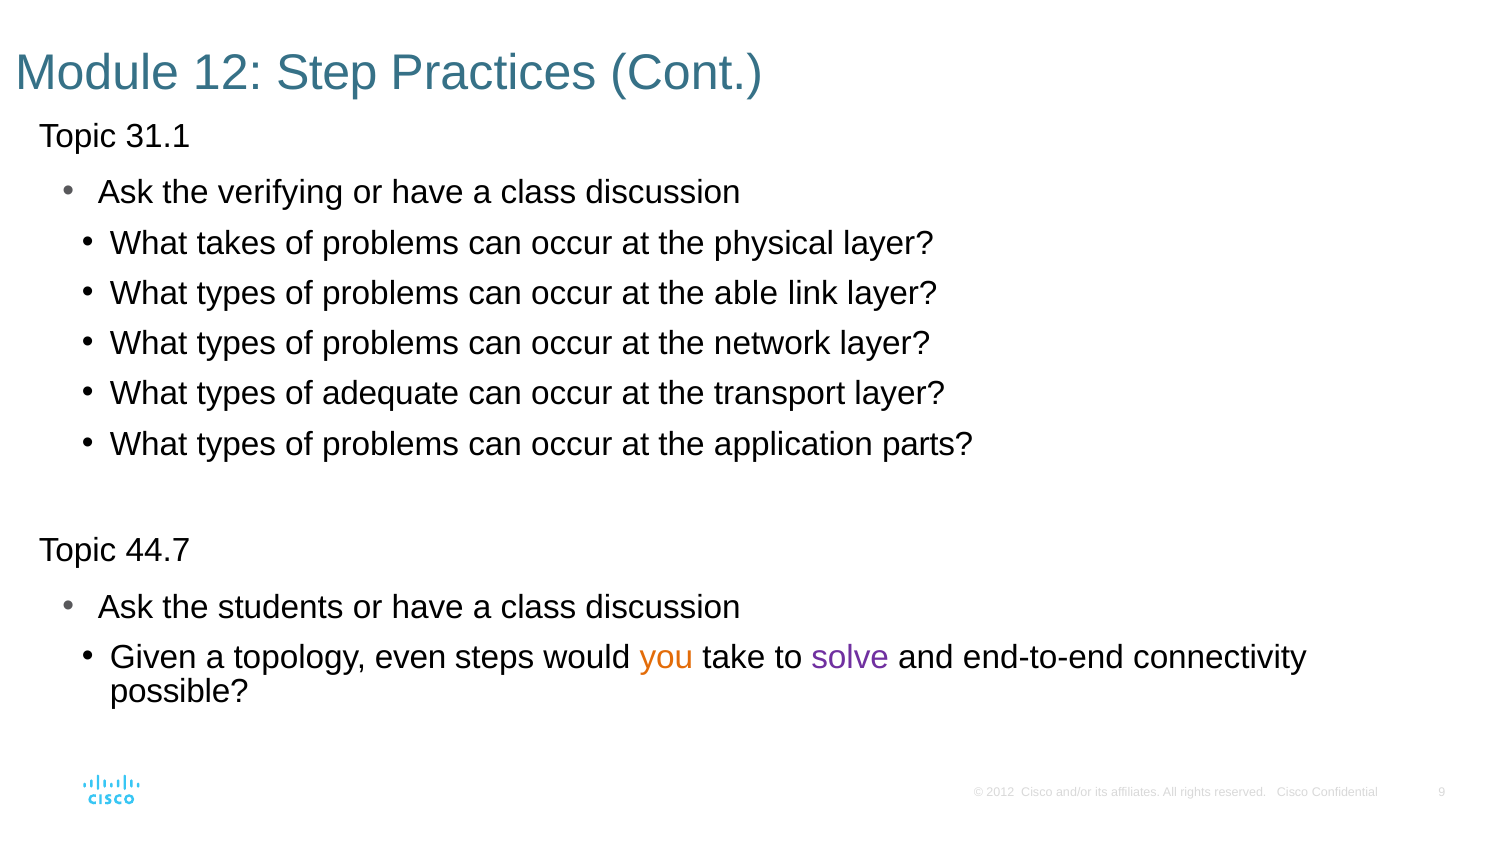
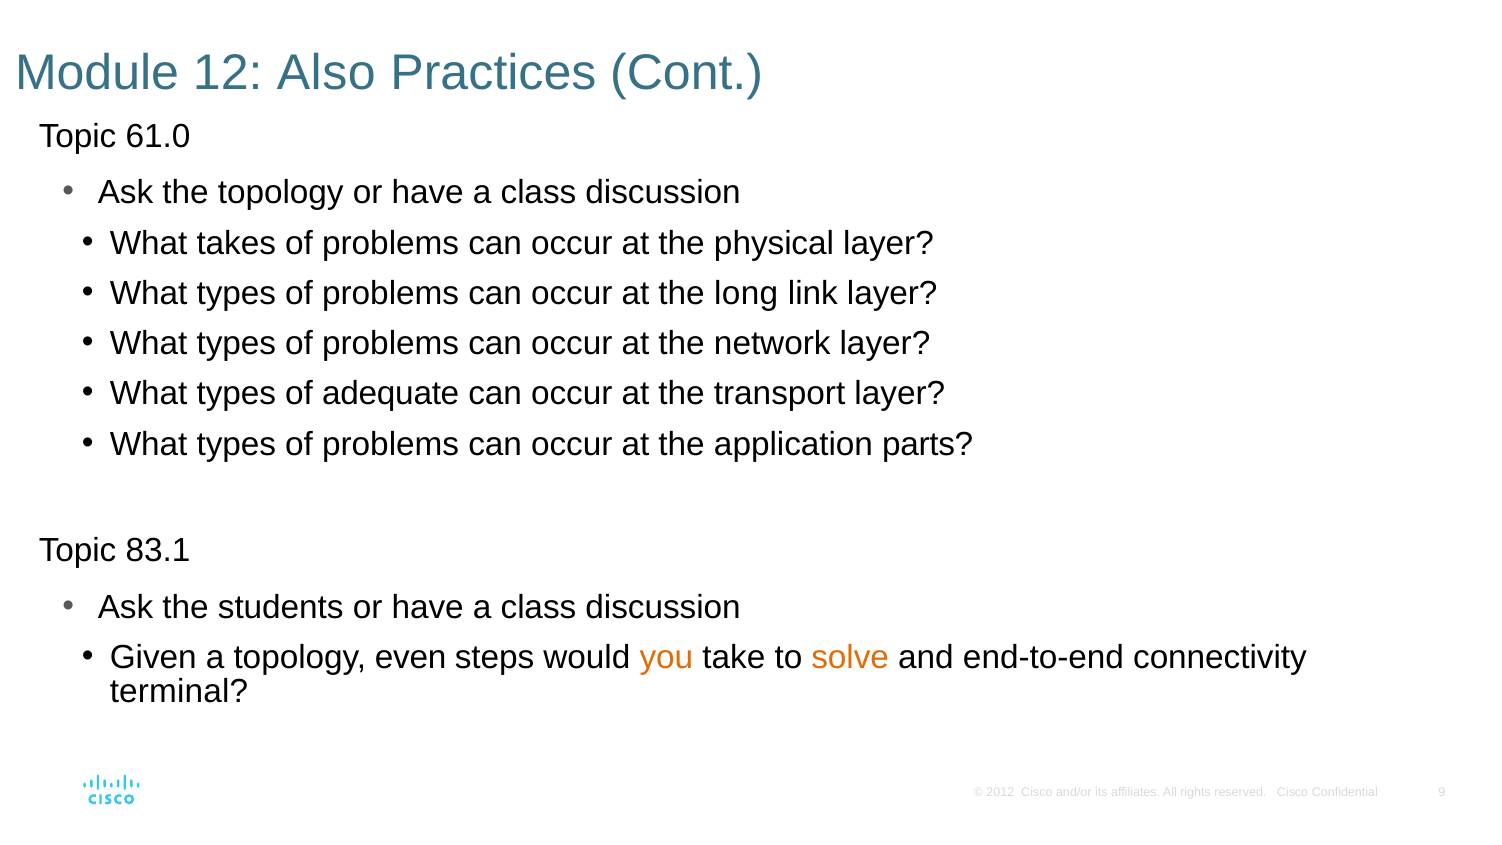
Step: Step -> Also (326, 72)
31.1: 31.1 -> 61.0 (158, 136)
the verifying: verifying -> topology (281, 193)
able: able -> long (746, 293)
44.7: 44.7 -> 83.1 (158, 551)
solve colour: purple -> orange (850, 658)
possible: possible -> terminal (179, 692)
